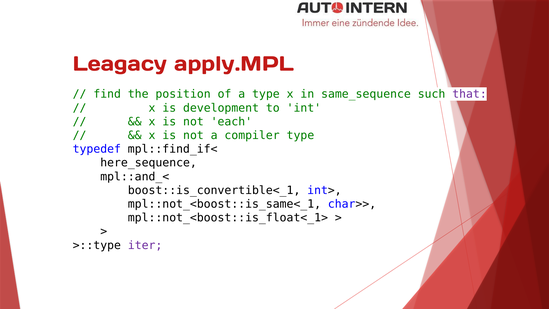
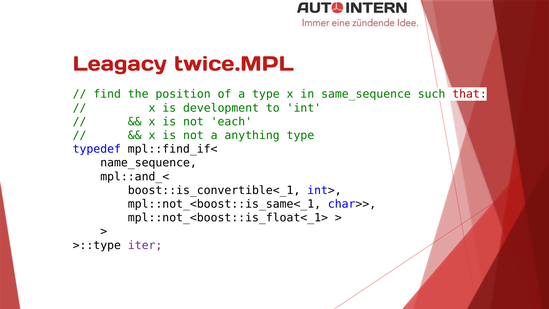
apply.MPL: apply.MPL -> twice.MPL (234, 64)
that colour: purple -> red (470, 94)
compiler: compiler -> anything (252, 135)
here_sequence: here_sequence -> name_sequence (149, 163)
